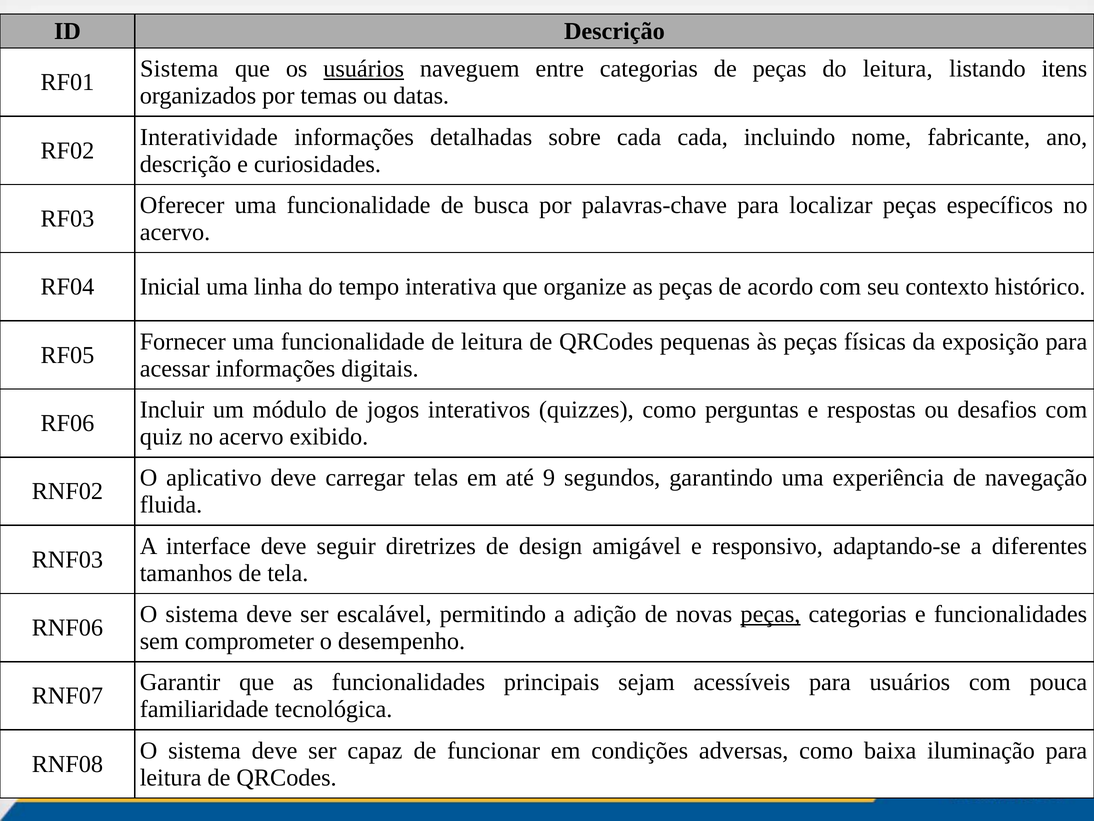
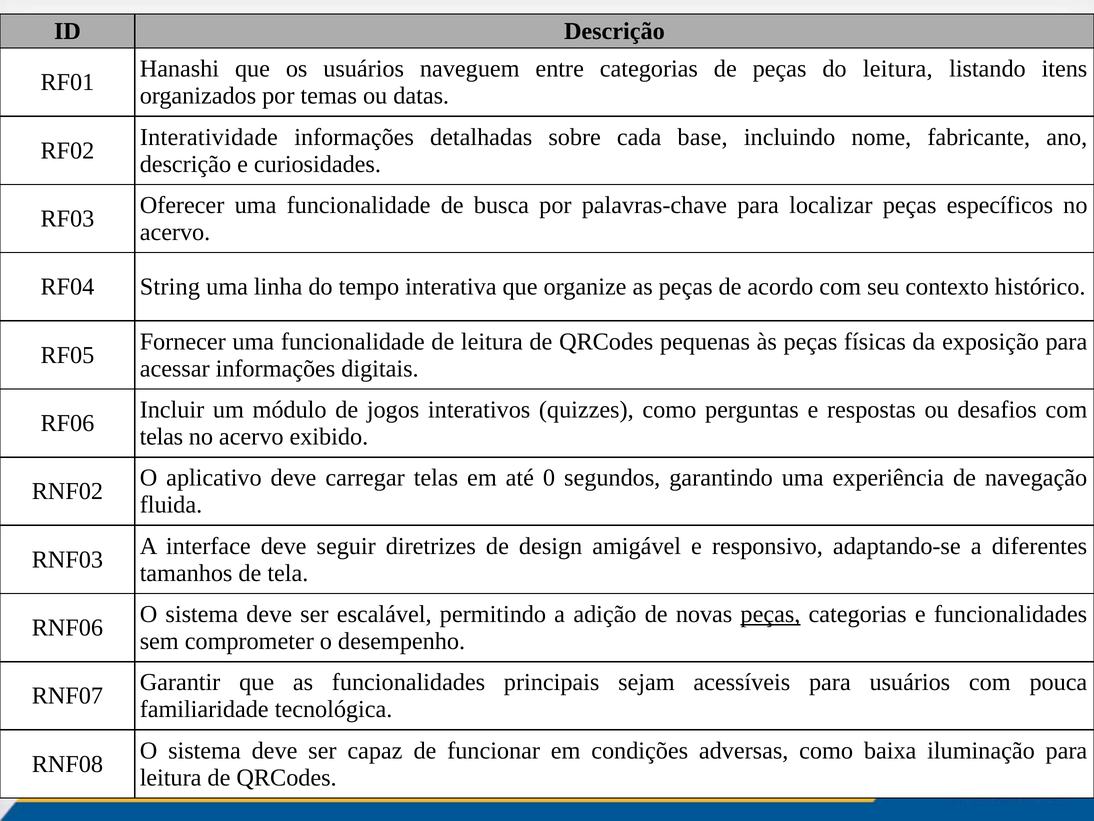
Sistema: Sistema -> Hanashi (179, 69)
usuários underline: present -> none (364, 69)
cada cada: cada -> base (703, 137)
Inicial: Inicial -> String (170, 287)
quiz: quiz -> telas (161, 436)
9: 9 -> 0 (549, 478)
